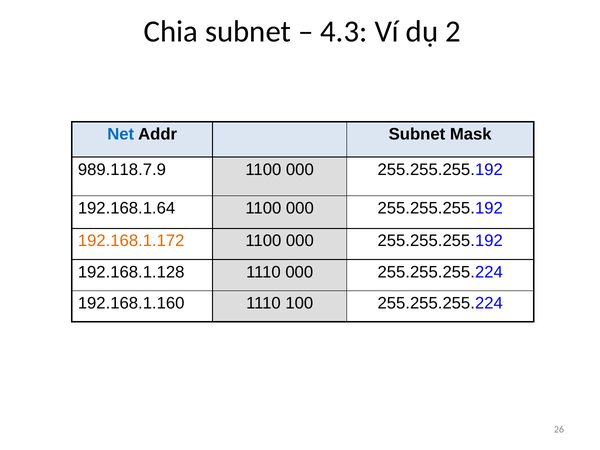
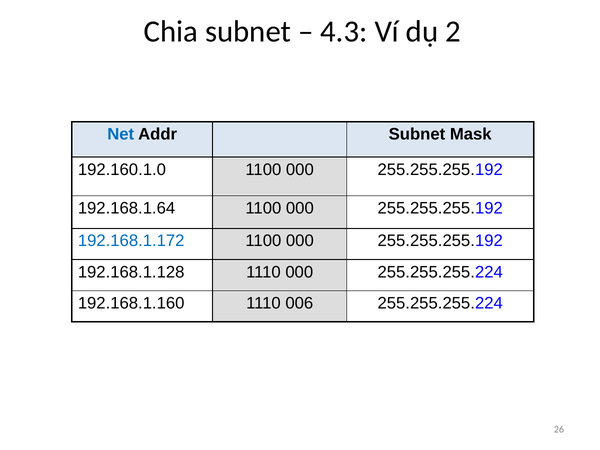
989.118.7.9: 989.118.7.9 -> 192.160.1.0 (122, 170)
192.168.1.172 colour: orange -> blue (131, 241)
100: 100 -> 006 (299, 303)
